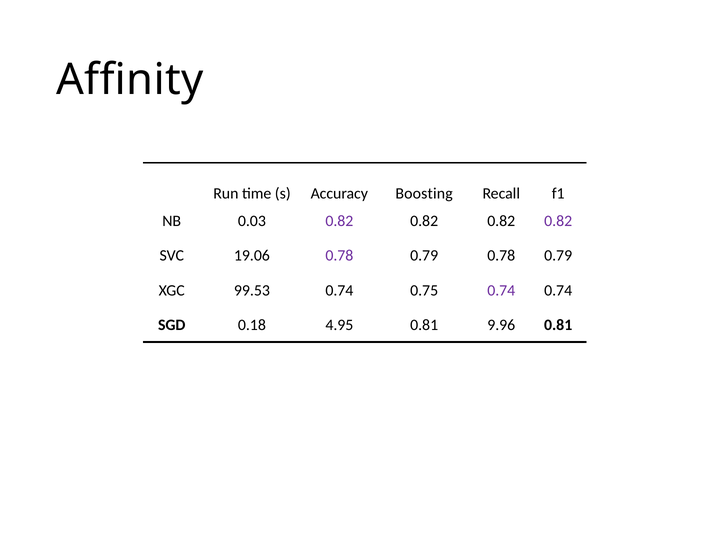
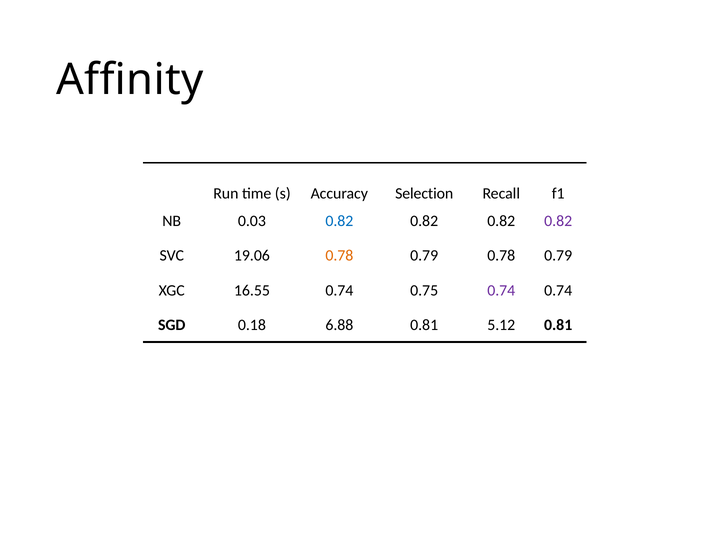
Boosting: Boosting -> Selection (424, 193)
0.82 colour: purple -> blue (339, 221)
0.78 colour: purple -> orange (339, 255)
99.53: 99.53 -> 16.55 (252, 290)
4.95: 4.95 -> 6.88 (339, 325)
9.96: 9.96 -> 5.12 (501, 325)
